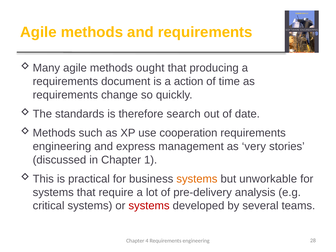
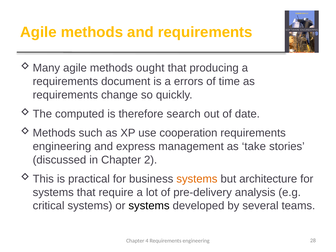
action: action -> errors (189, 81)
standards: standards -> computed (80, 114)
very: very -> take (254, 146)
1: 1 -> 2 (151, 160)
unworkable: unworkable -> architecture (268, 179)
systems colour: red -> black (149, 206)
